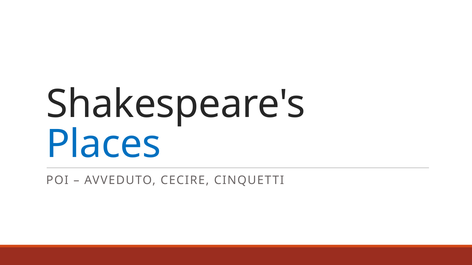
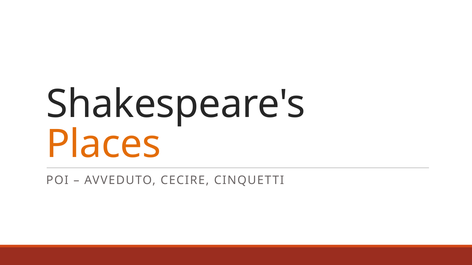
Places colour: blue -> orange (103, 145)
